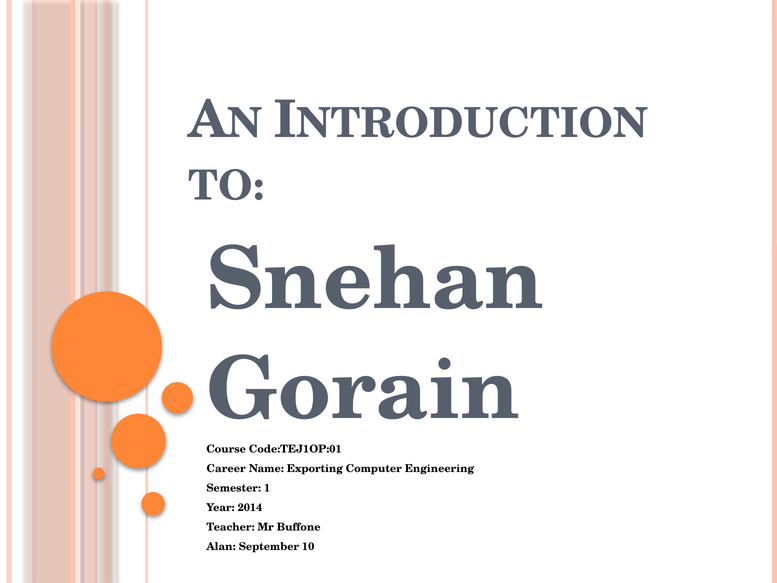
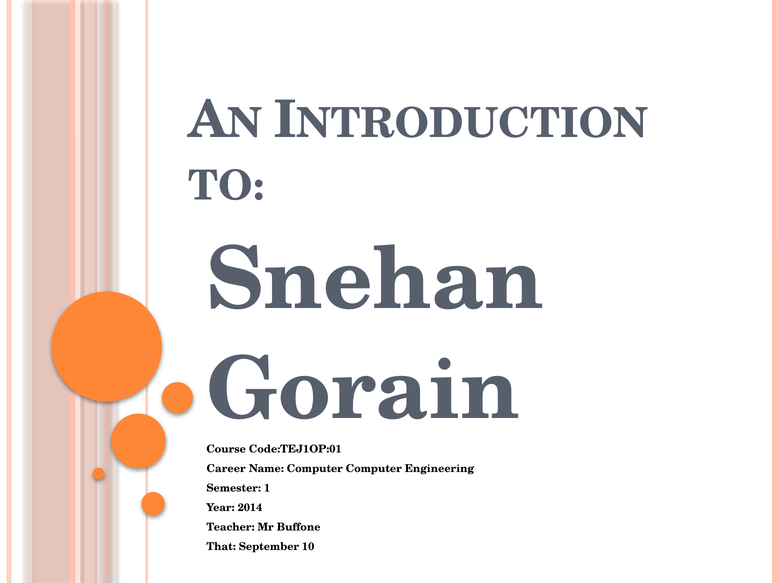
Name Exporting: Exporting -> Computer (315, 469)
Alan: Alan -> That (221, 546)
